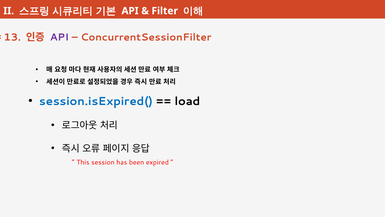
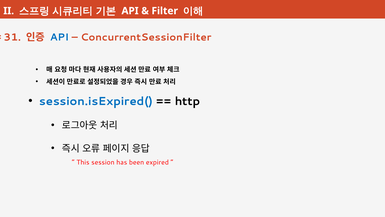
13: 13 -> 31 (12, 37)
API colour: purple -> blue (59, 37)
load: load -> http (187, 101)
